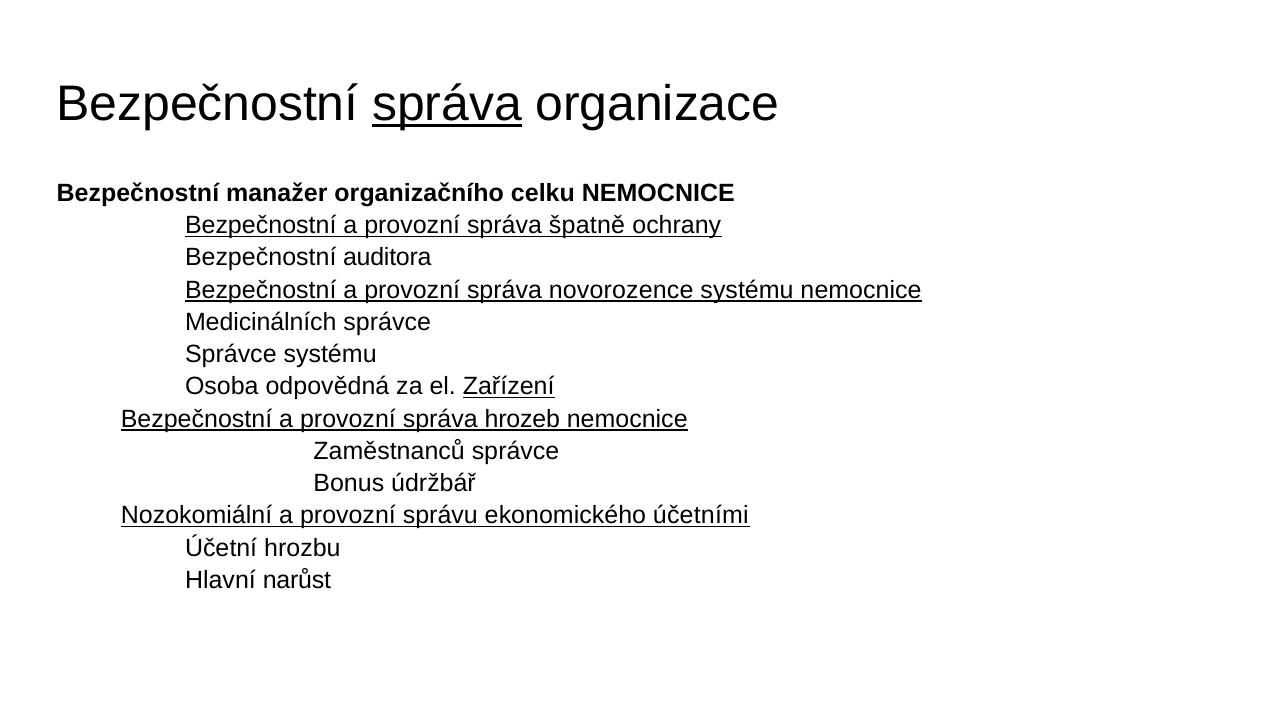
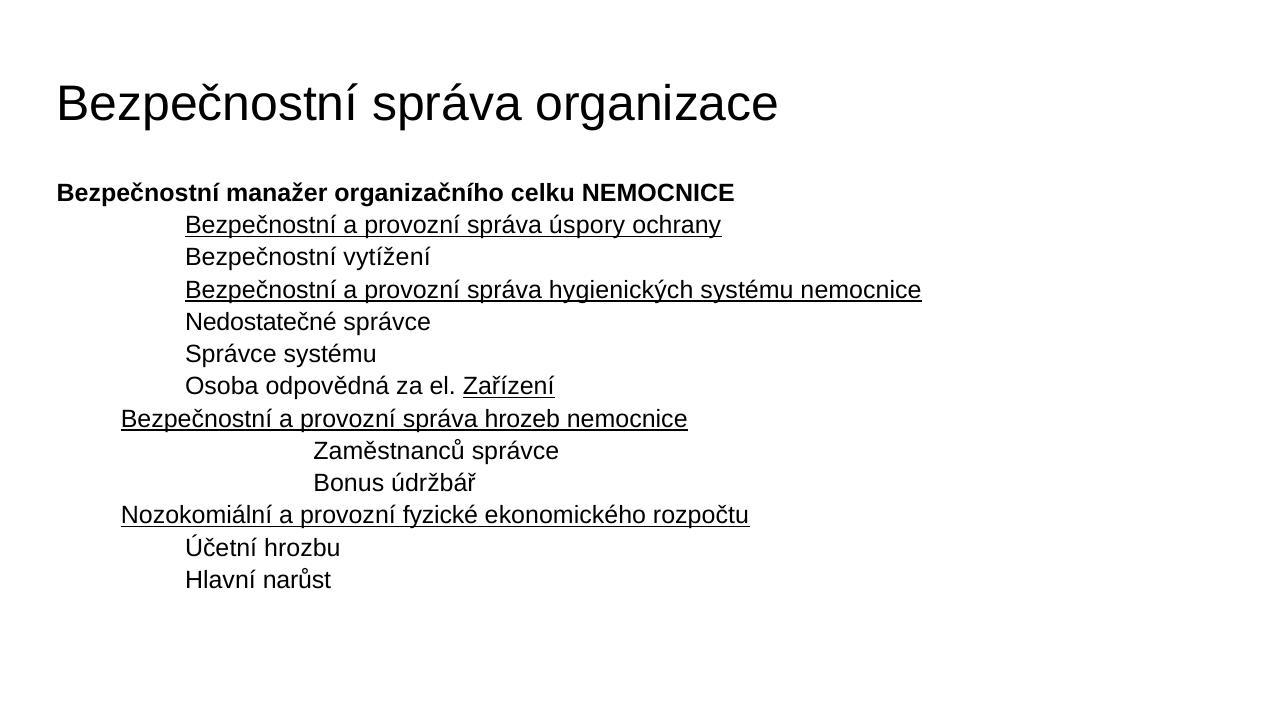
správa underline: present -> none (447, 104)
špatně: špatně -> úspory (587, 226)
auditora: auditora -> vytížení (387, 258)
novorozence: novorozence -> hygienických (621, 290)
Medicinálních: Medicinálních -> Nedostatečné (261, 322)
správu: správu -> fyzické (440, 516)
účetními: účetními -> rozpočtu (701, 516)
